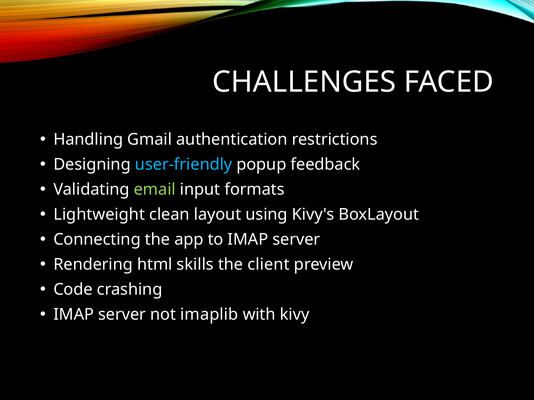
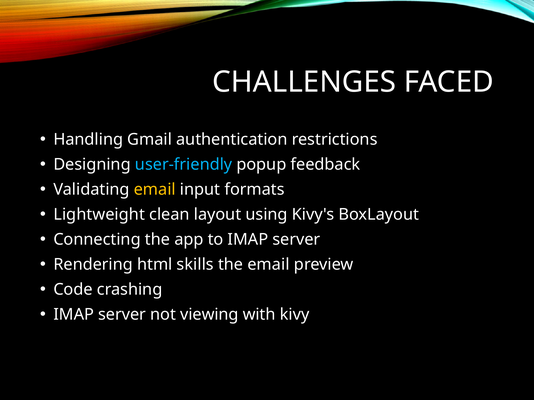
email colour: light green -> yellow (155, 190)
the client: client -> email (269, 265)
imaplib: imaplib -> viewing (209, 315)
